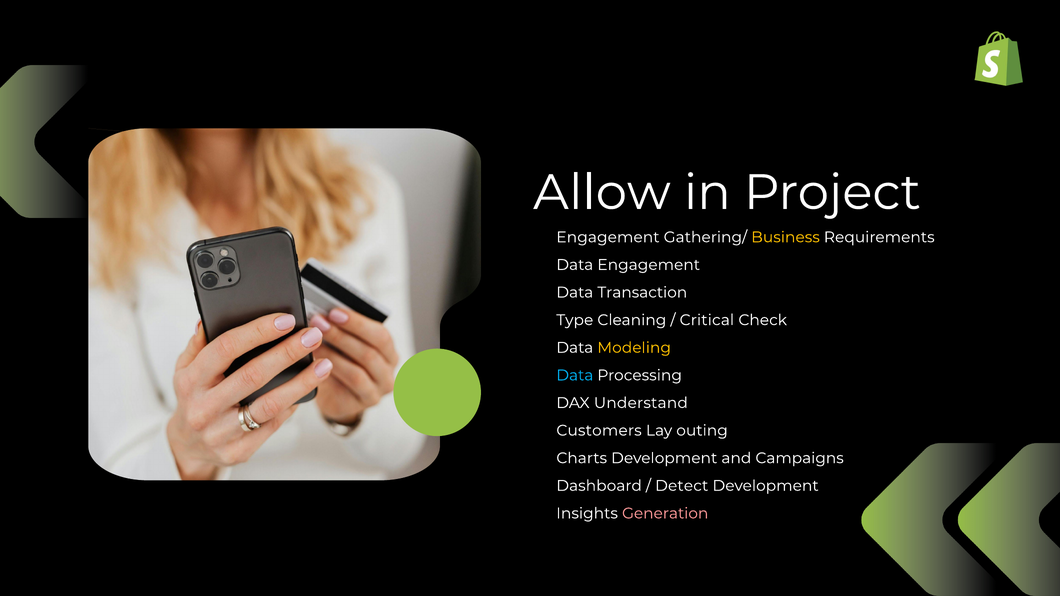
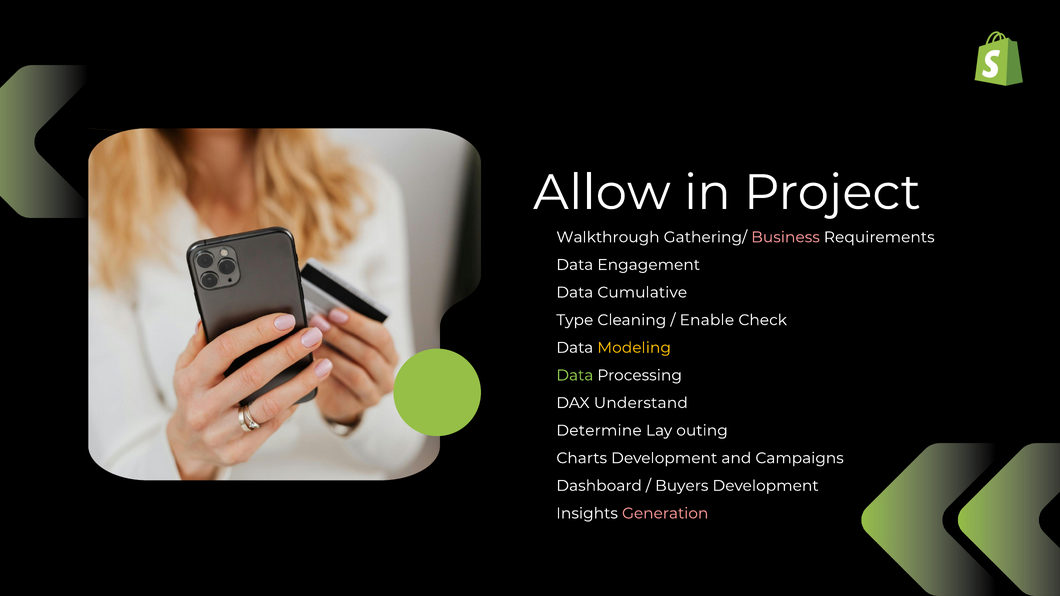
Engagement: Engagement -> Walkthrough (608, 237)
Business colour: yellow -> pink (786, 237)
Transaction: Transaction -> Cumulative (642, 293)
Critical: Critical -> Enable (707, 320)
Data colour: light blue -> light green (575, 375)
Customers: Customers -> Determine (599, 431)
Detect: Detect -> Buyers (682, 486)
